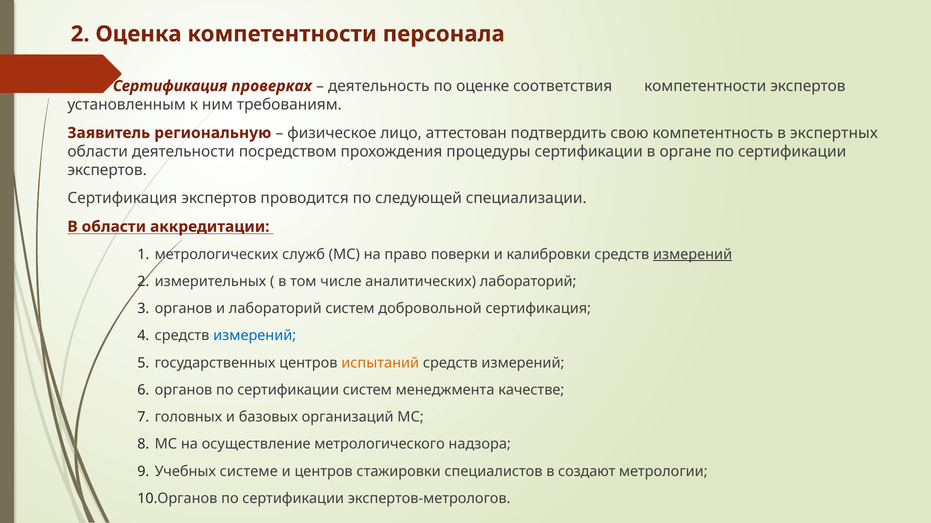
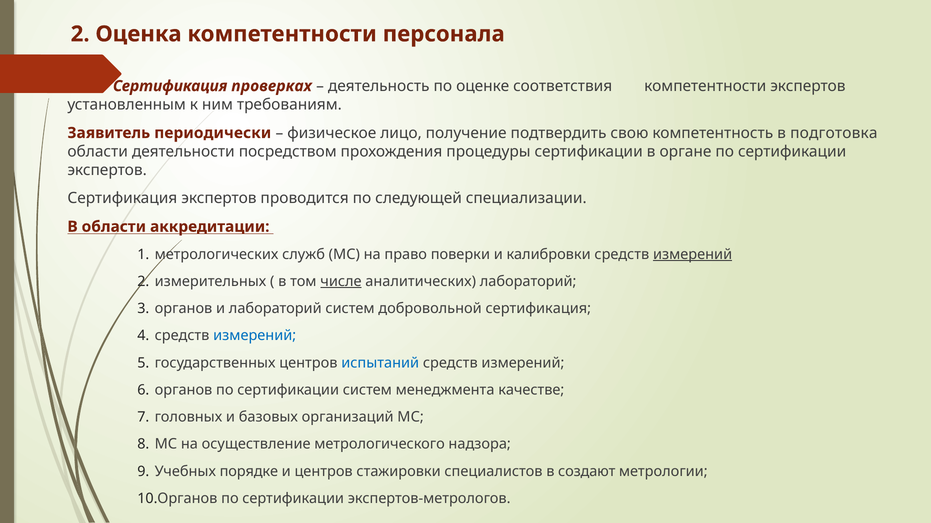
региональную: региональную -> периодически (213, 133)
аттестован: аттестован -> получение (466, 133)
экспертных: экспертных -> подготовка (834, 133)
числе underline: none -> present (341, 282)
испытаний colour: orange -> blue (380, 363)
системе: системе -> порядке (249, 472)
